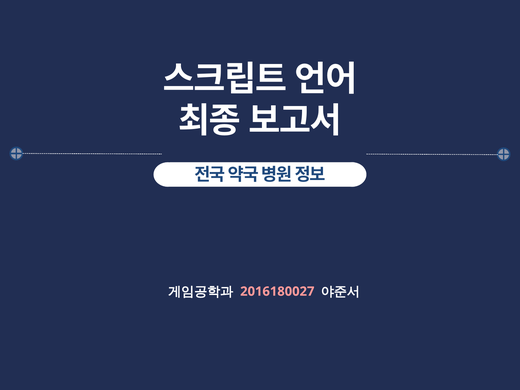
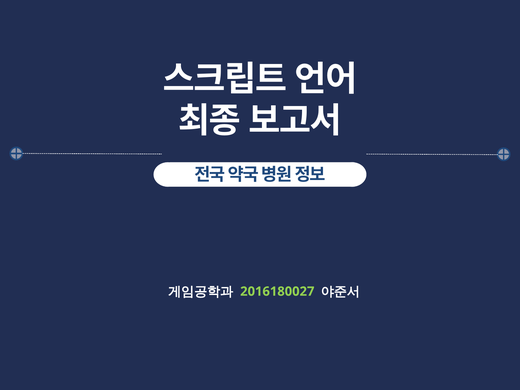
2016180027 colour: pink -> light green (277, 291)
